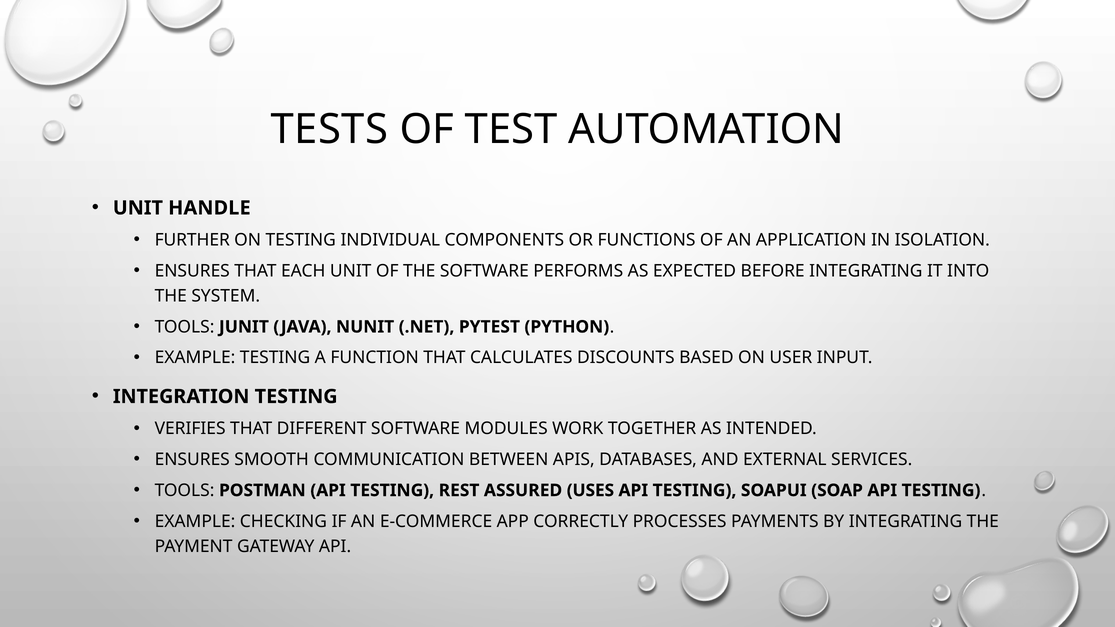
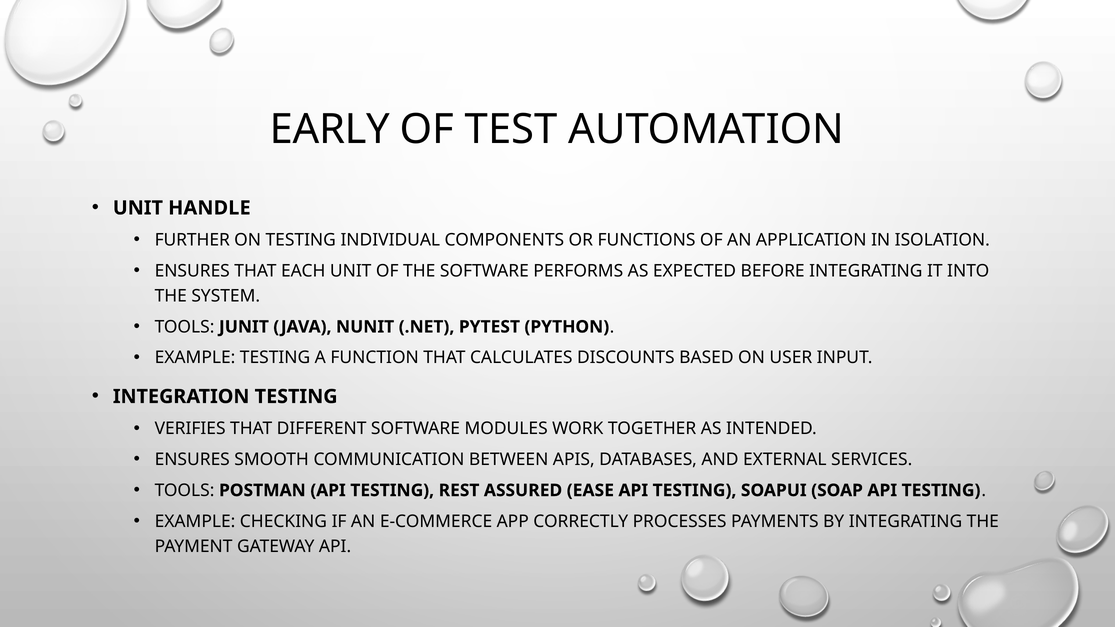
TESTS: TESTS -> EARLY (330, 129)
USES: USES -> EASE (590, 491)
